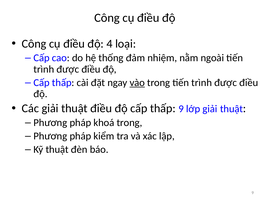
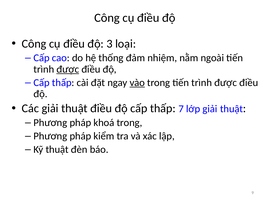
4: 4 -> 3 (110, 44)
được underline: none -> present (68, 69)
thấp 9: 9 -> 7 (181, 109)
